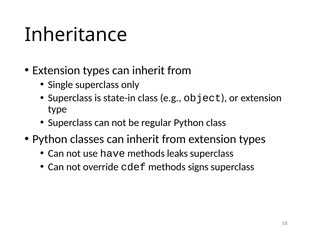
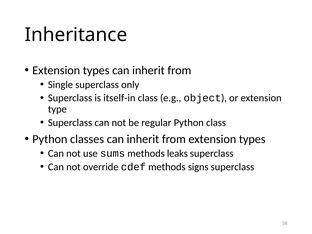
state-in: state-in -> itself-in (119, 98)
have: have -> sums (113, 153)
